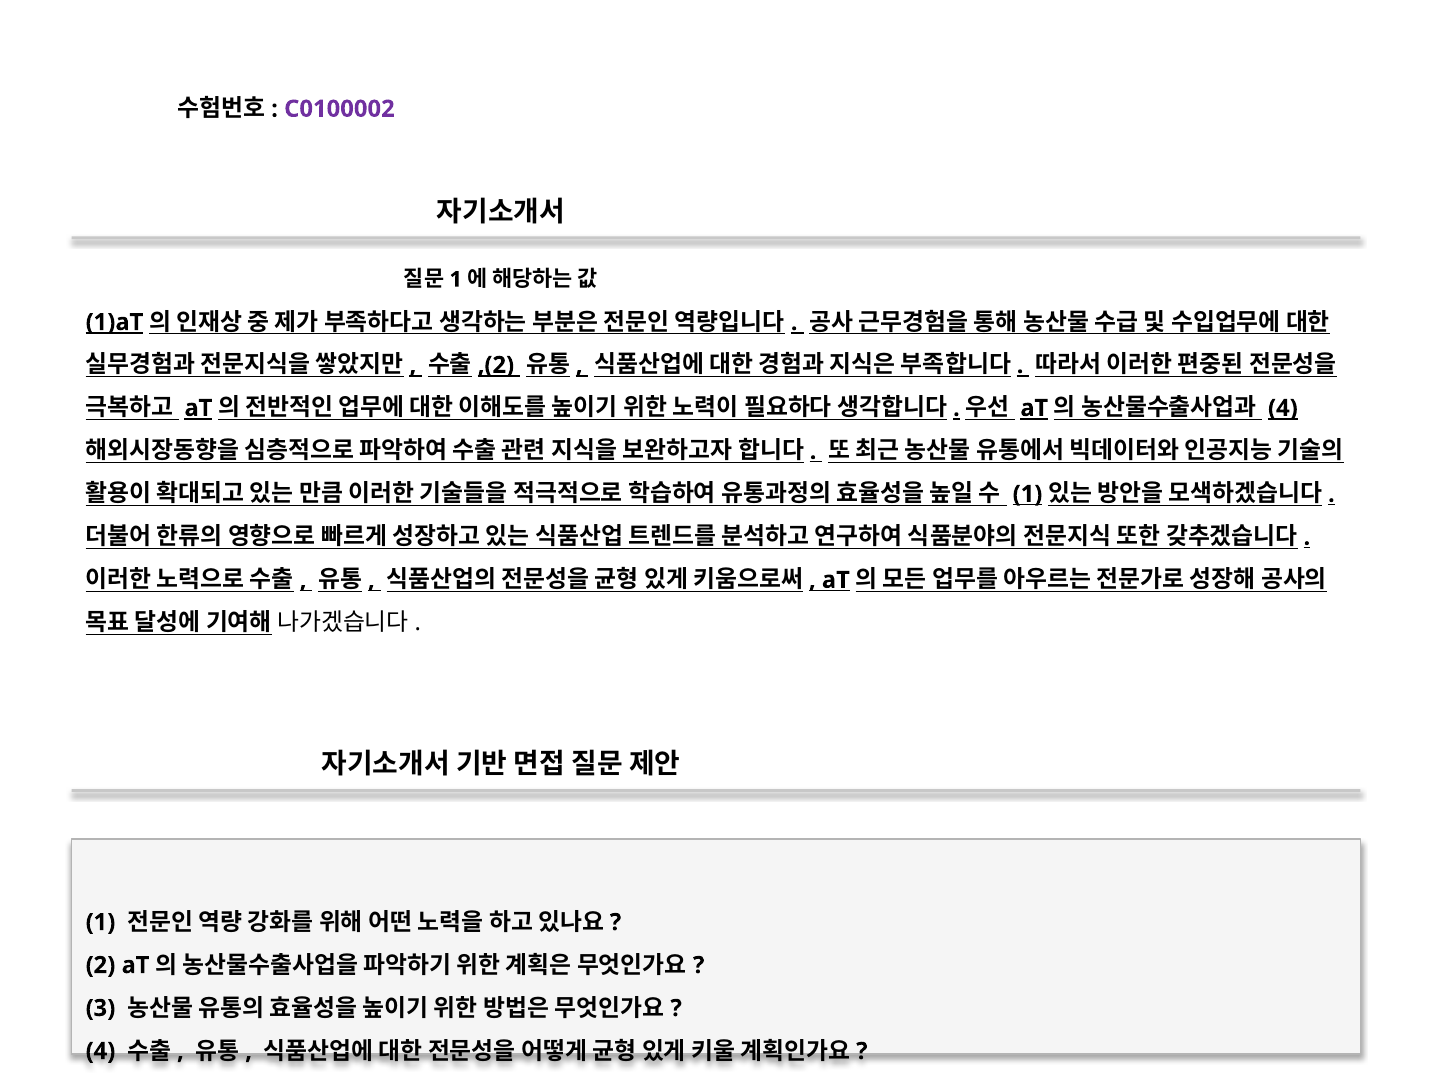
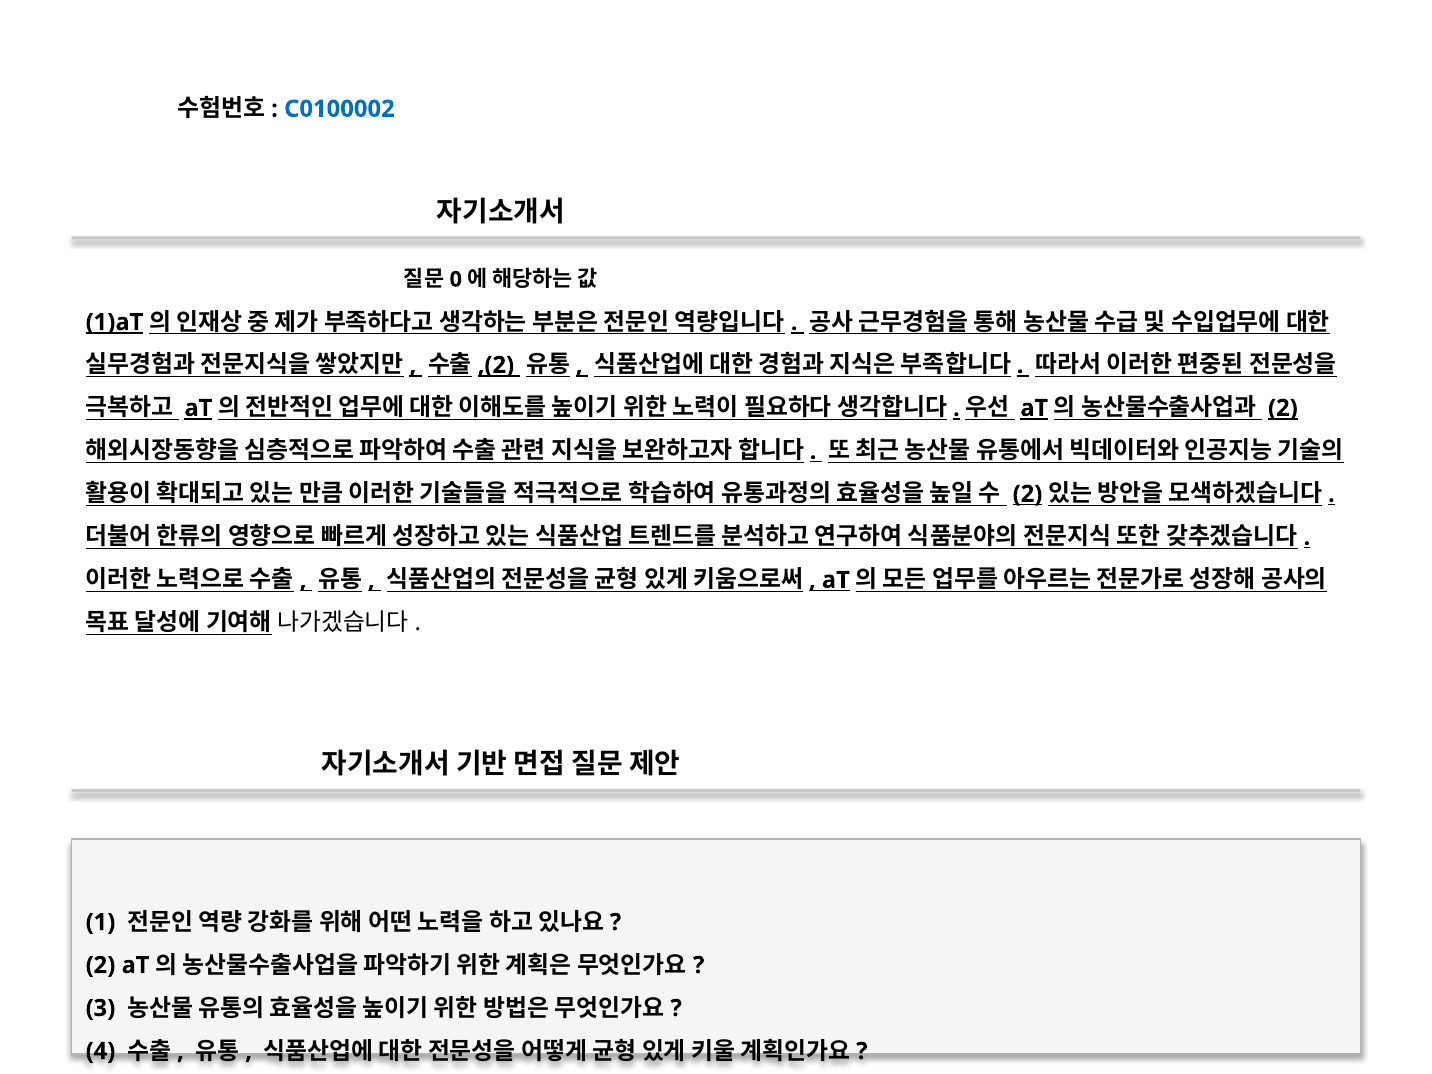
C0100002 colour: purple -> blue (339, 109)
1: 1 -> 0 (456, 279)
4: 4 -> 2 (1283, 408)
1: 1 -> 2 (1027, 494)
